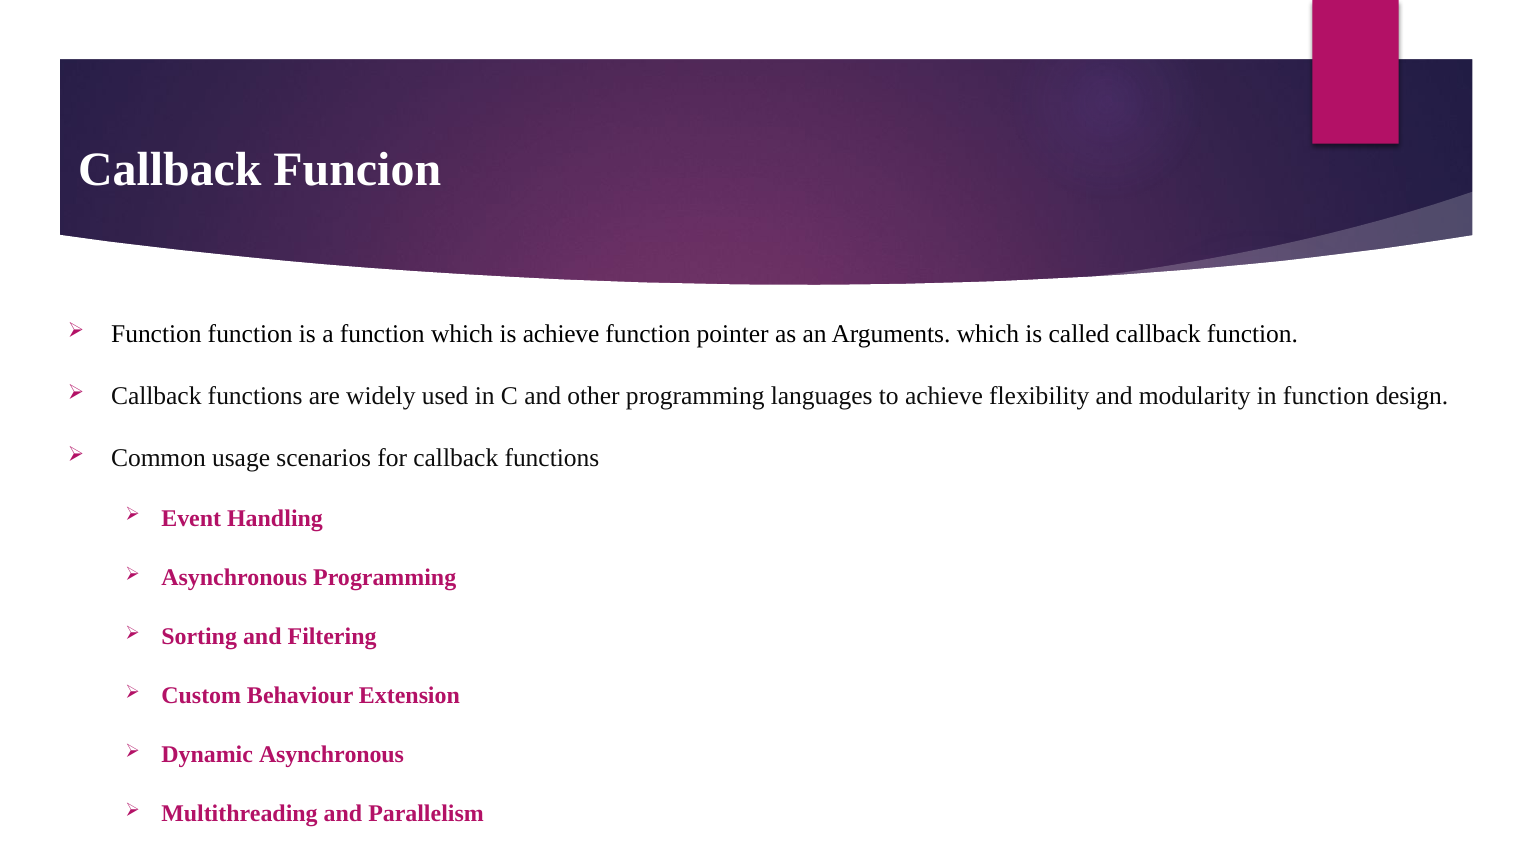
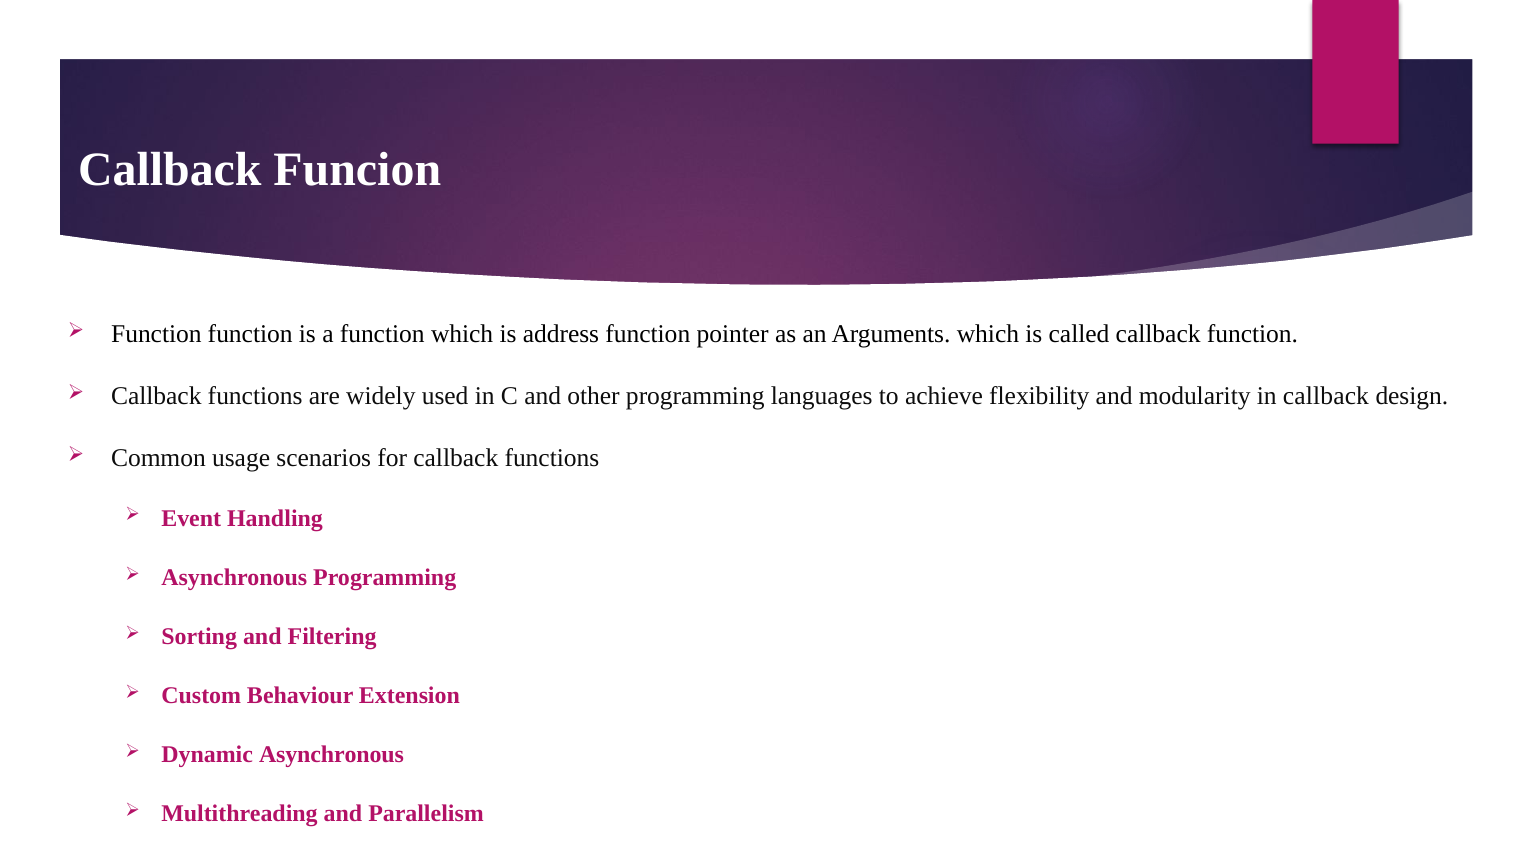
is achieve: achieve -> address (561, 335)
in function: function -> callback (1326, 397)
